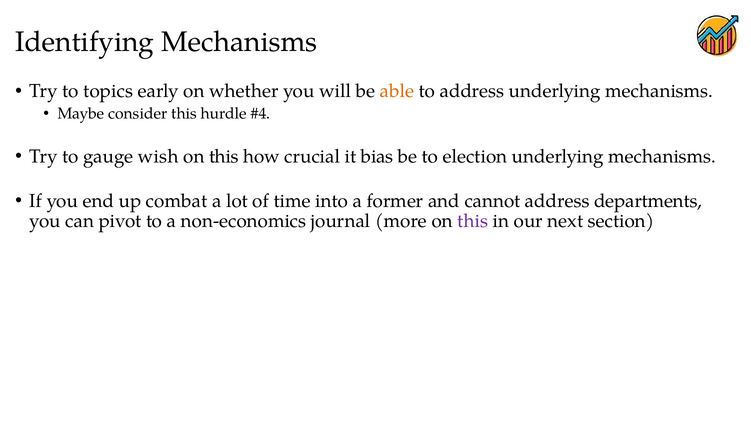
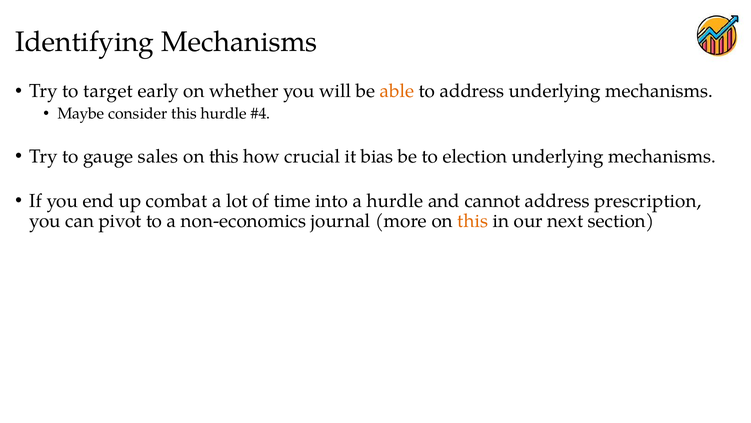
topics: topics -> target (108, 91)
wish: wish -> sales (158, 156)
a former: former -> hurdle (395, 201)
departments: departments -> prescription (648, 201)
this colour: purple -> orange (473, 221)
